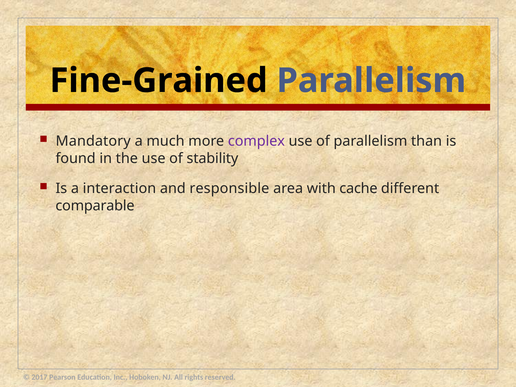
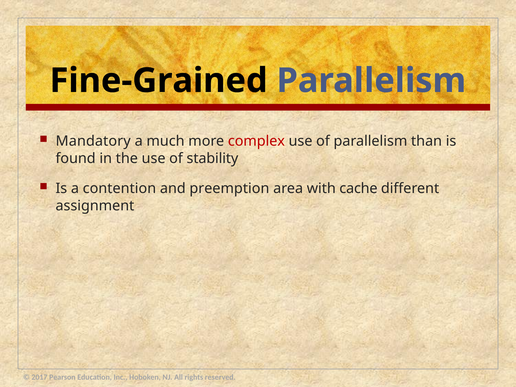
complex colour: purple -> red (256, 141)
interaction: interaction -> contention (119, 189)
responsible: responsible -> preemption (229, 189)
comparable: comparable -> assignment (95, 206)
